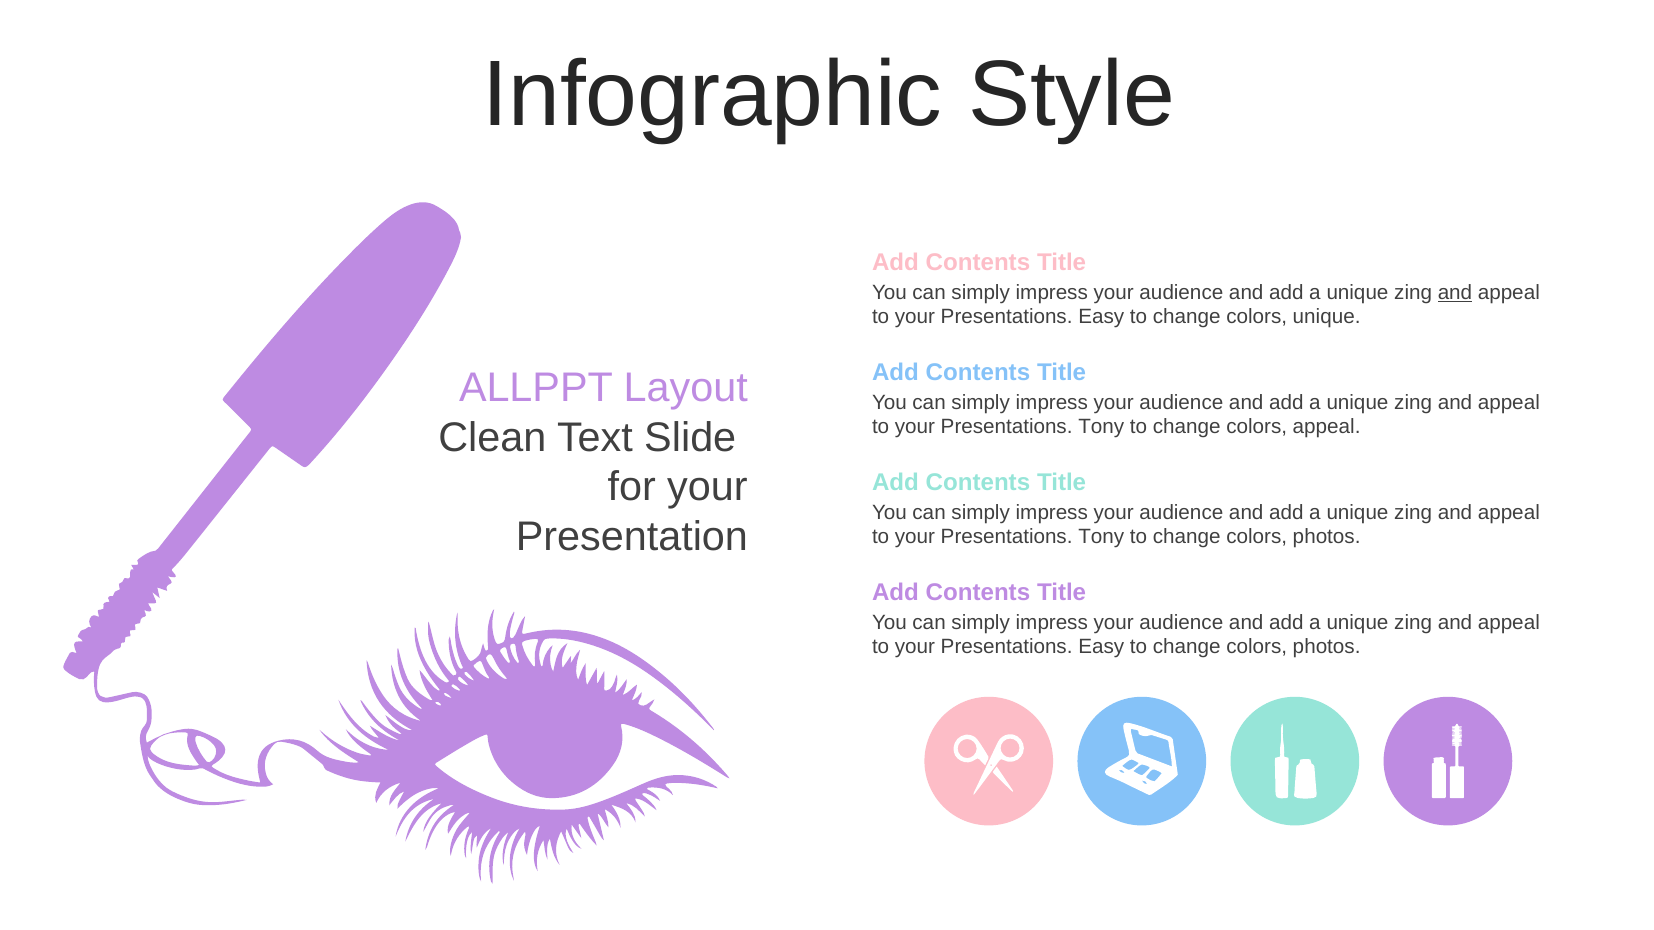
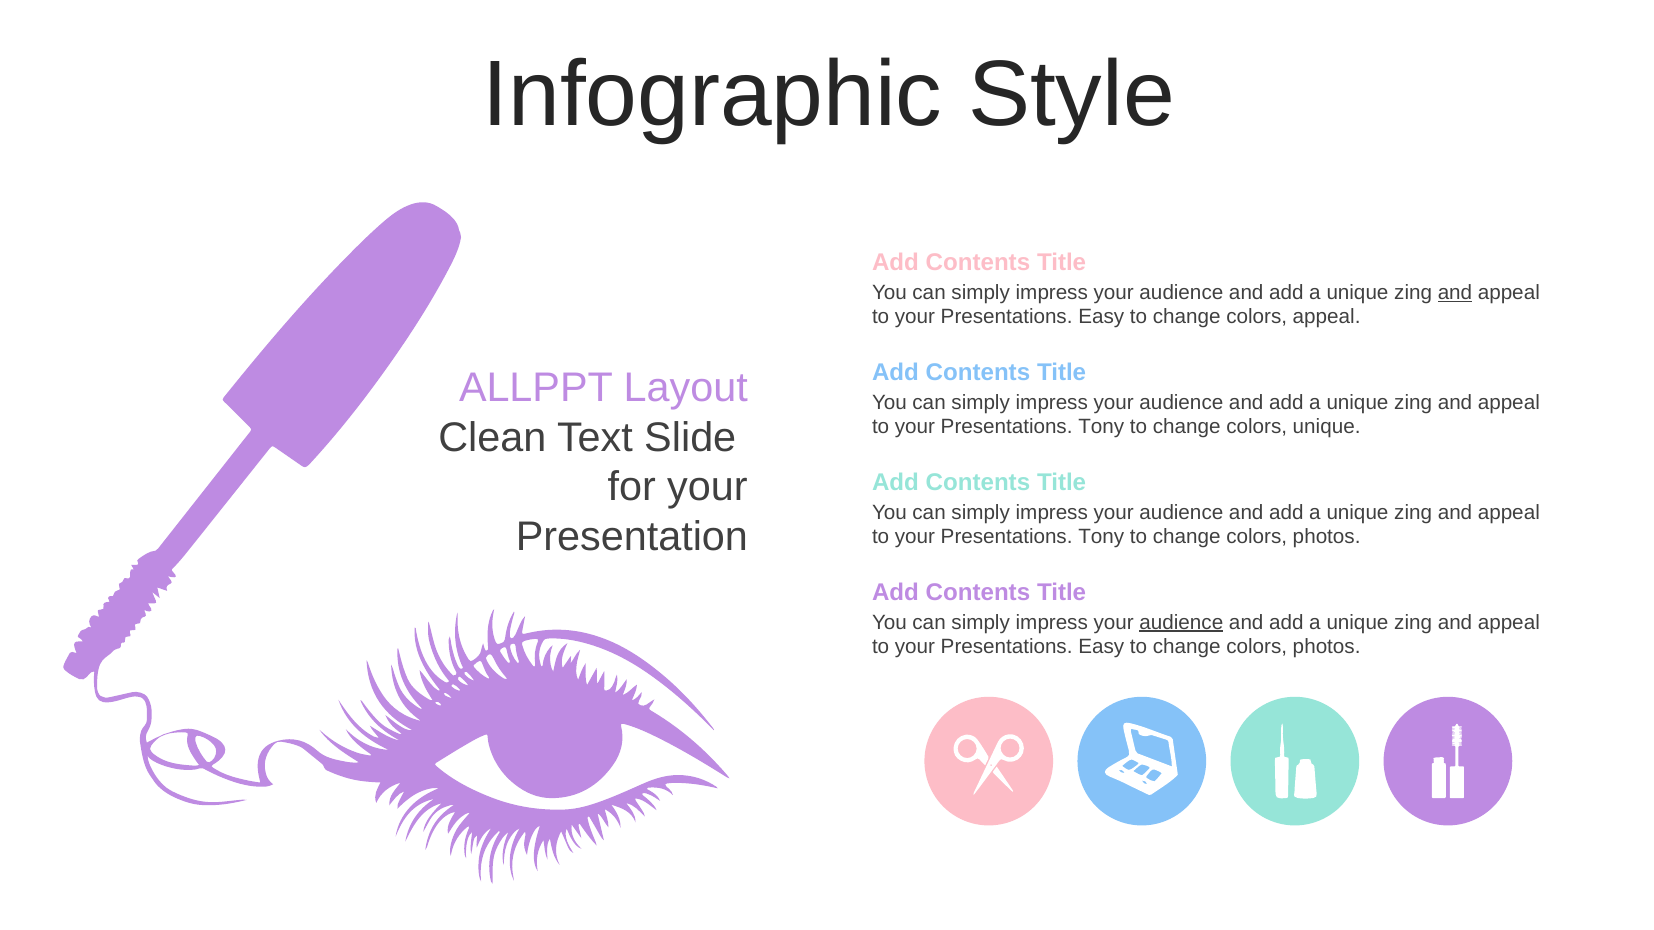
colors unique: unique -> appeal (1327, 317)
colors appeal: appeal -> unique (1327, 427)
audience underline: none -> present (1181, 622)
